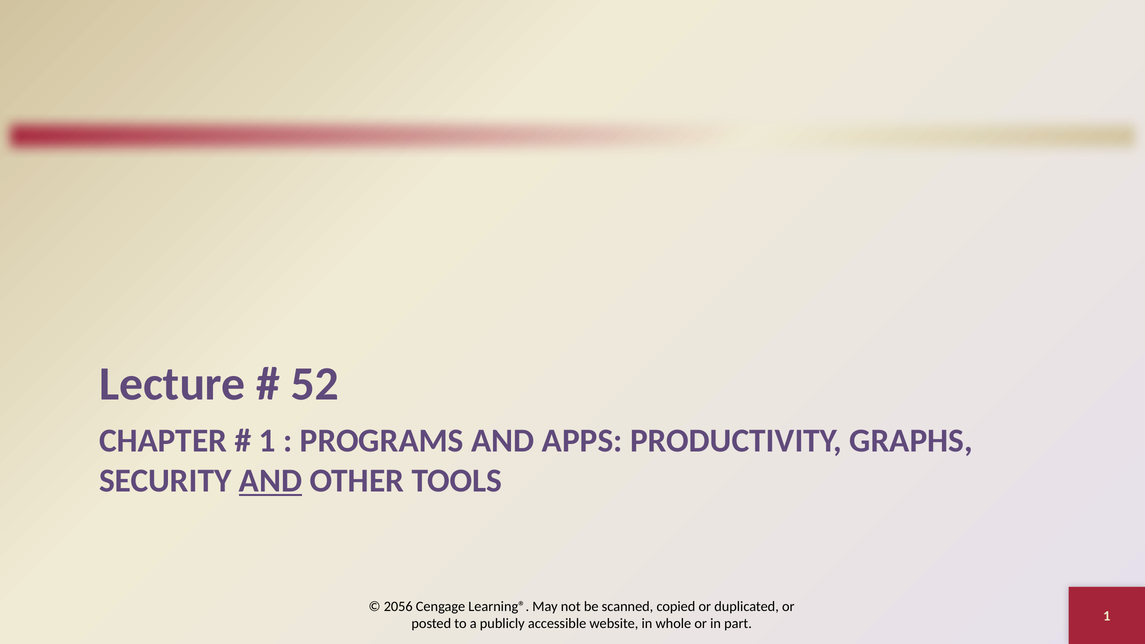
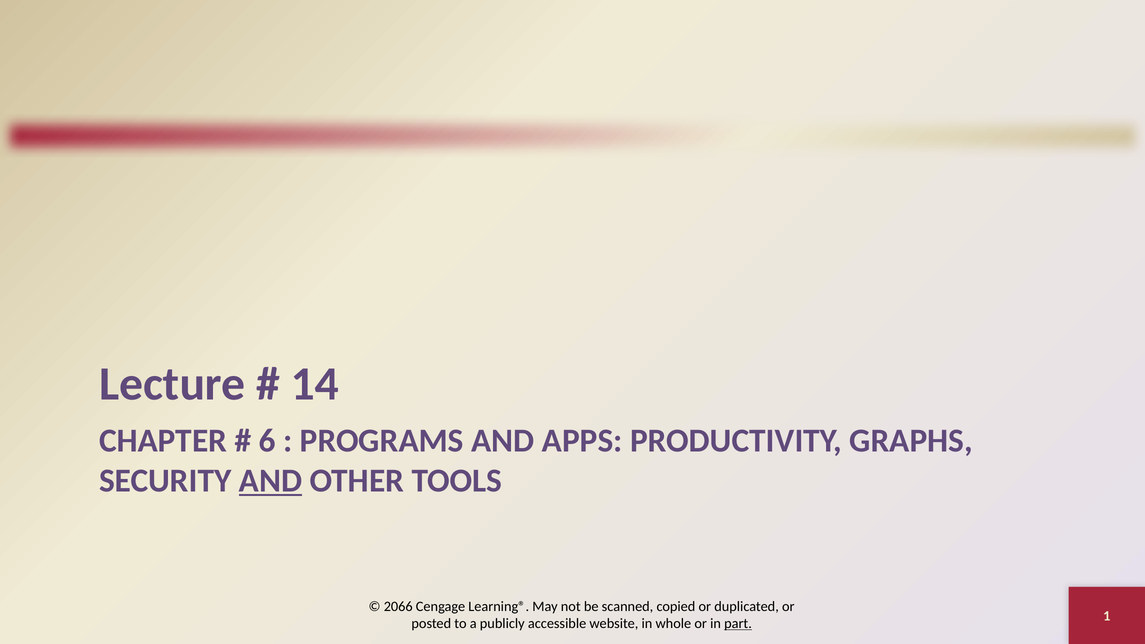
52: 52 -> 14 (315, 384)
1: 1 -> 6 (267, 441)
2056: 2056 -> 2066 (398, 606)
part underline: none -> present (738, 624)
